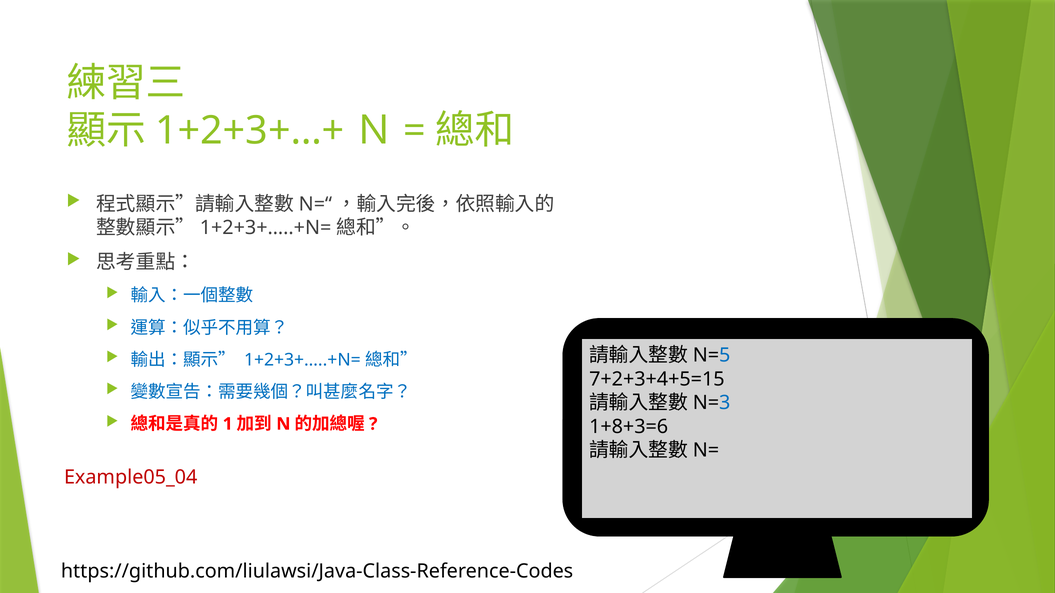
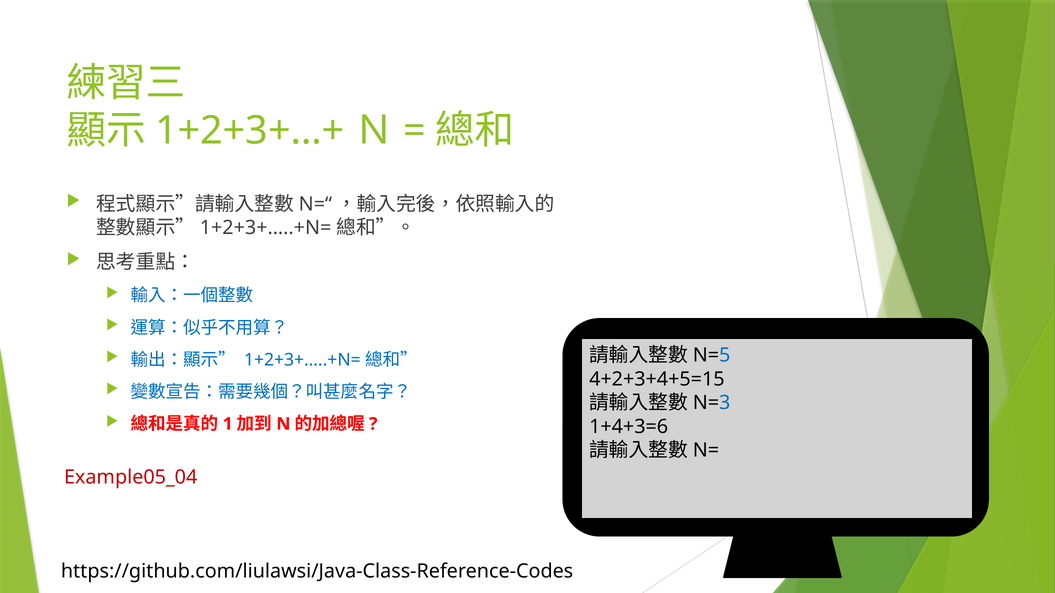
7+2+3+4+5=15: 7+2+3+4+5=15 -> 4+2+3+4+5=15 (657, 379)
1+8+3=6: 1+8+3=6 -> 1+4+3=6 (629, 427)
